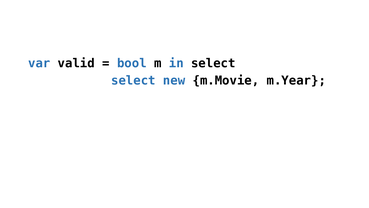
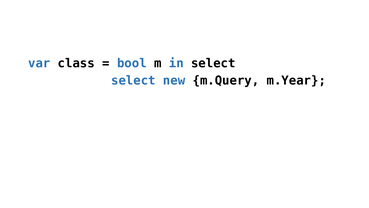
valid: valid -> class (76, 63)
m.Movie: m.Movie -> m.Query (226, 80)
